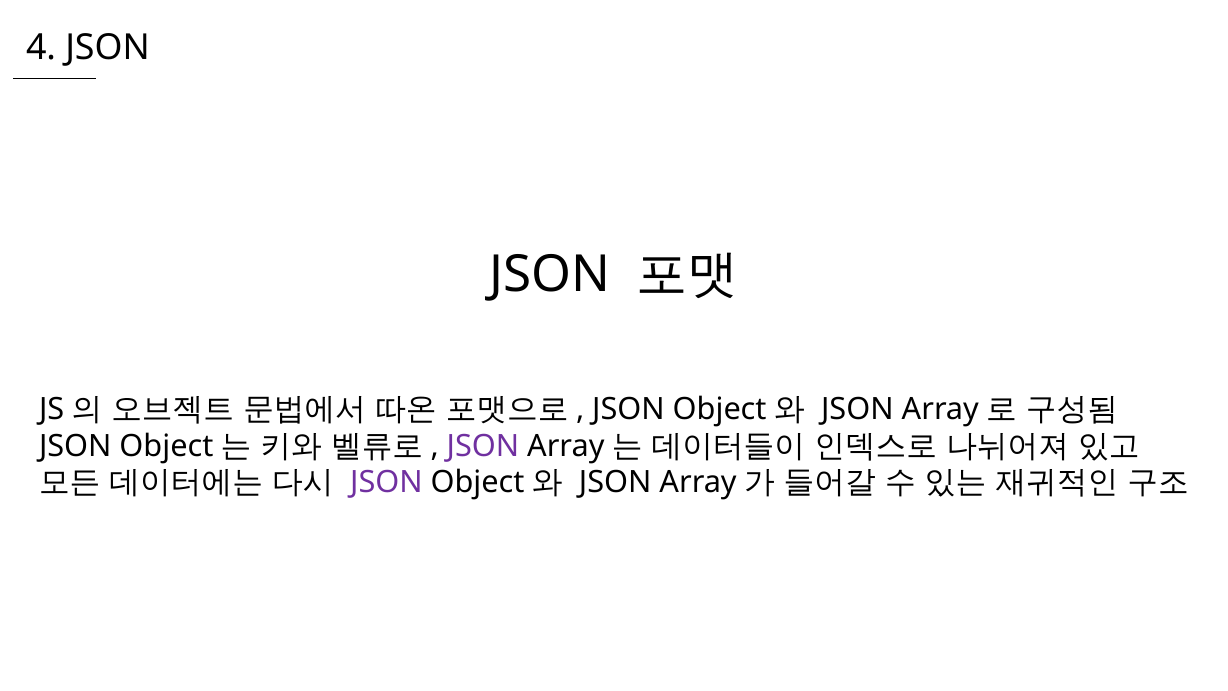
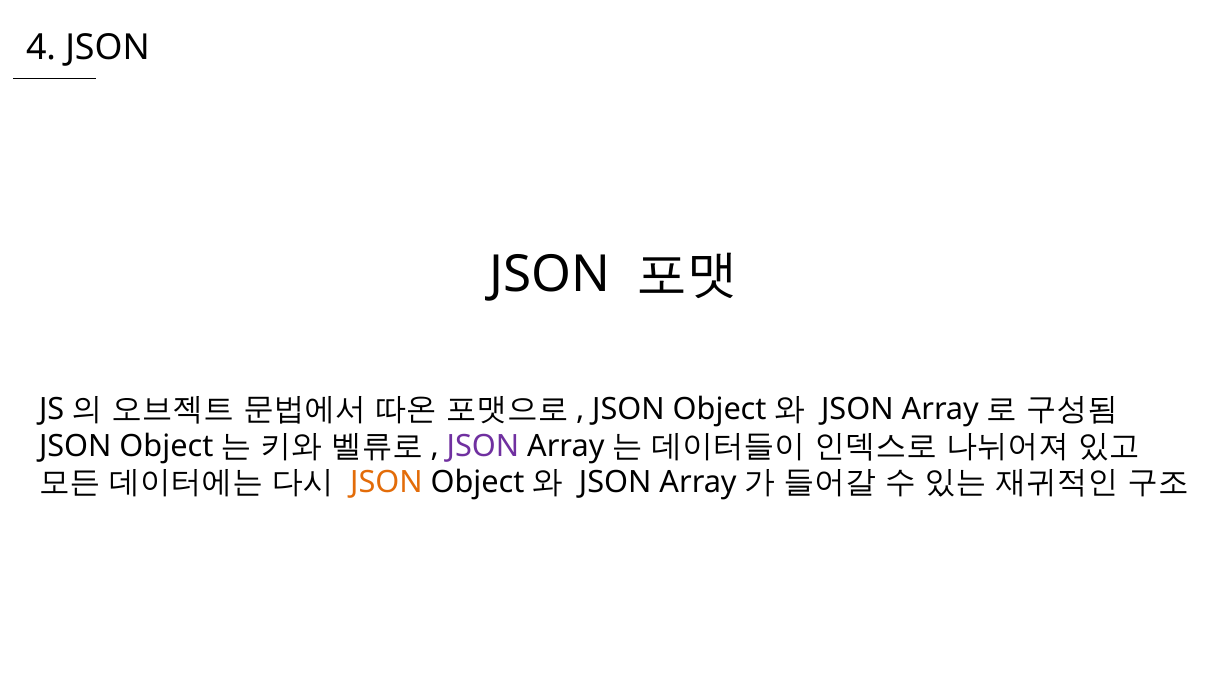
JSON colour: purple -> orange (386, 483)
